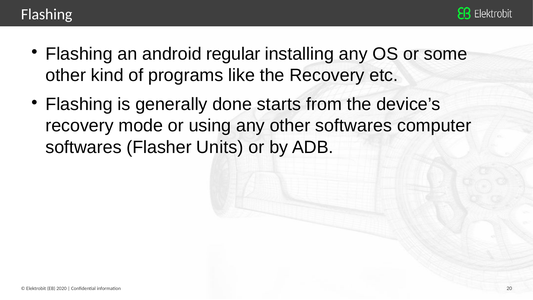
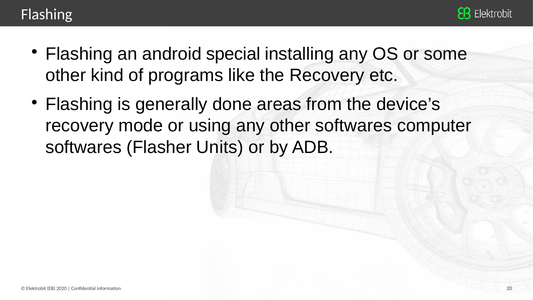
regular: regular -> special (233, 54)
starts: starts -> areas (279, 104)
